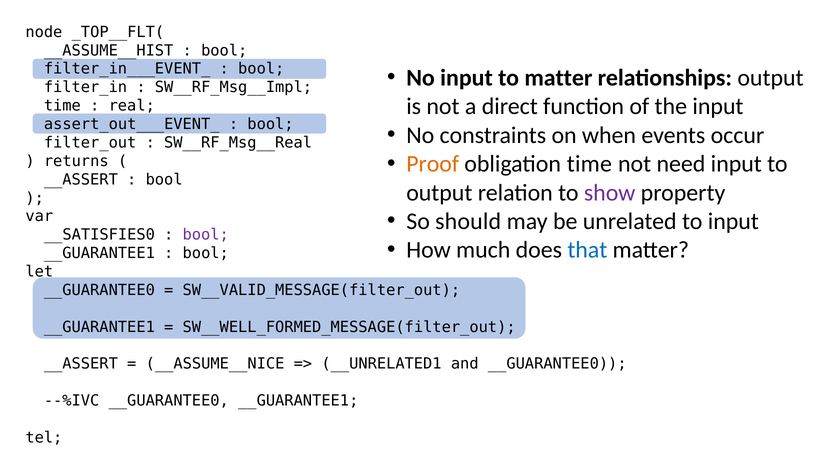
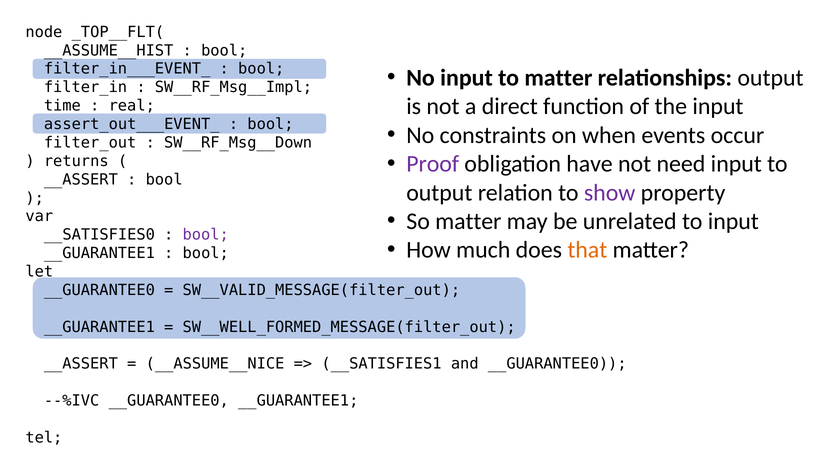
SW__RF_Msg__Real: SW__RF_Msg__Real -> SW__RF_Msg__Down (238, 143)
Proof colour: orange -> purple (433, 164)
obligation time: time -> have (590, 164)
So should: should -> matter (468, 221)
that colour: blue -> orange (587, 250)
__UNRELATED1: __UNRELATED1 -> __SATISFIES1 (382, 364)
